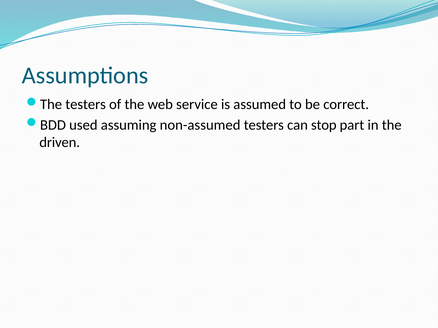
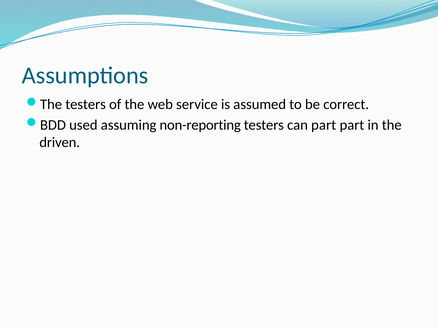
non-assumed: non-assumed -> non-reporting (200, 125)
can stop: stop -> part (324, 125)
